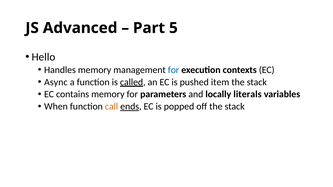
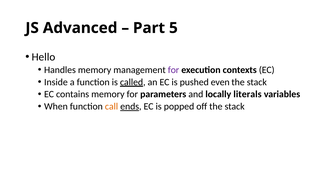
for colour: blue -> purple (174, 70)
Async: Async -> Inside (56, 82)
item: item -> even (220, 82)
